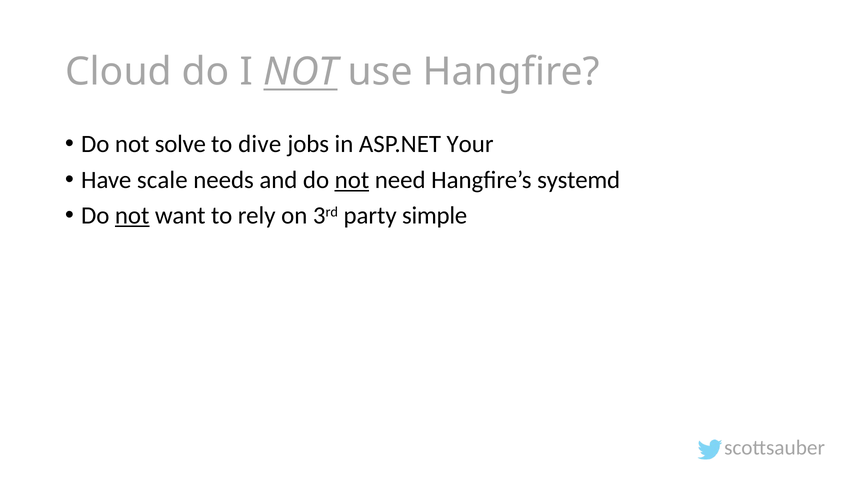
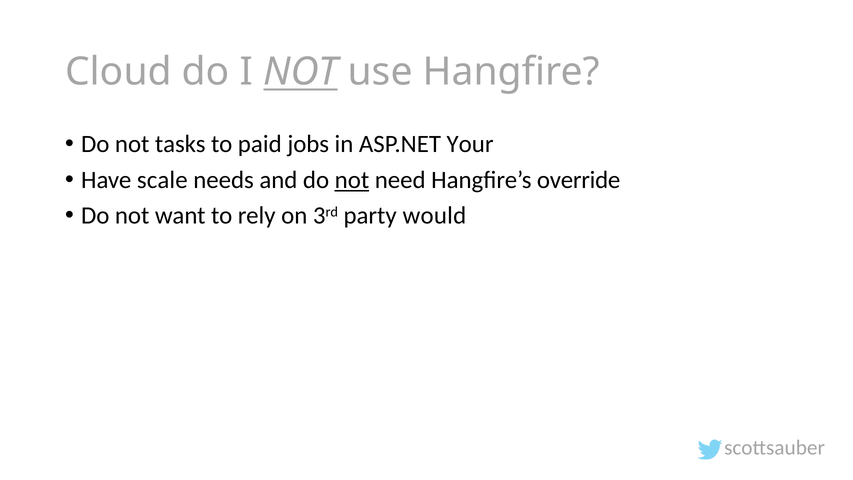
solve: solve -> tasks (180, 144)
dive: dive -> paid (260, 144)
systemd: systemd -> override (579, 180)
not underline: present -> none (132, 216)
simple: simple -> would (434, 216)
